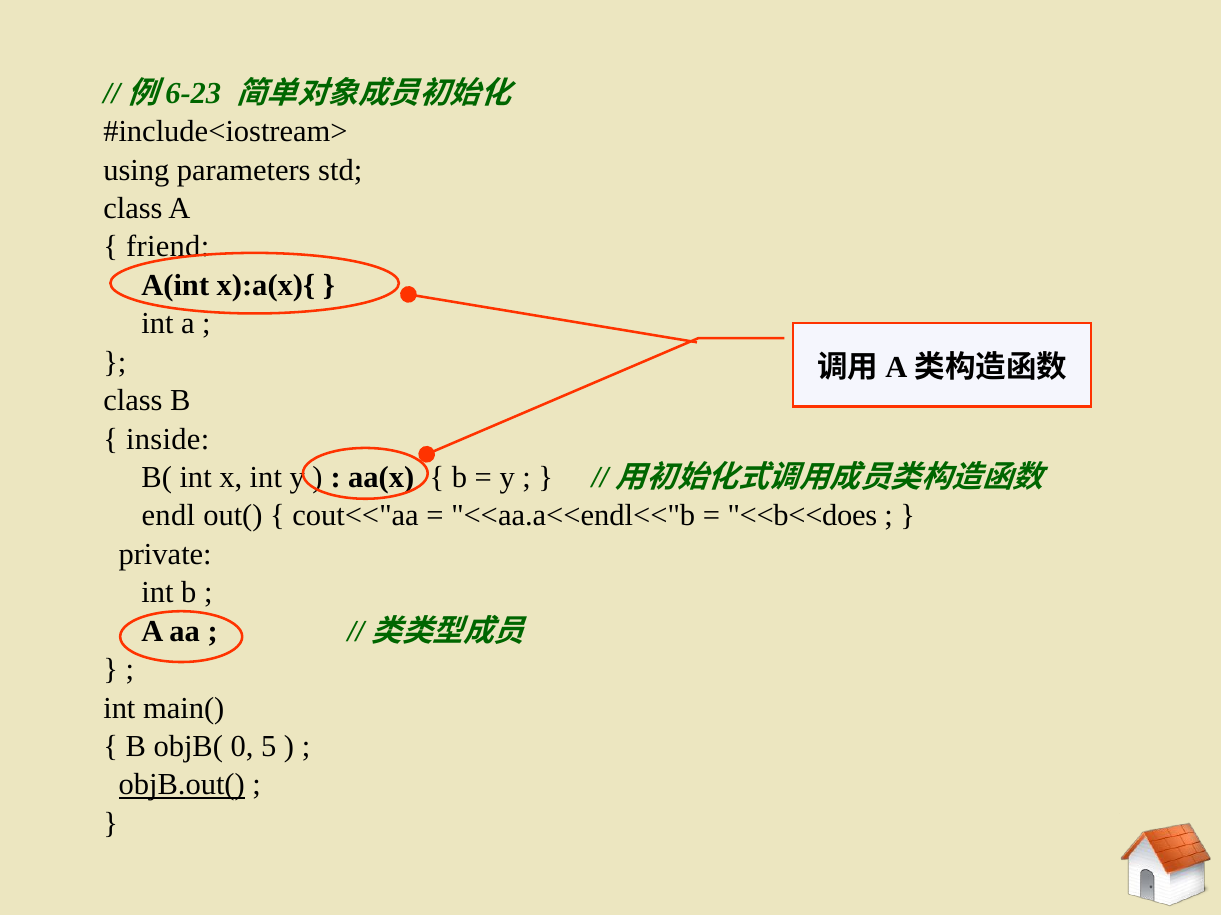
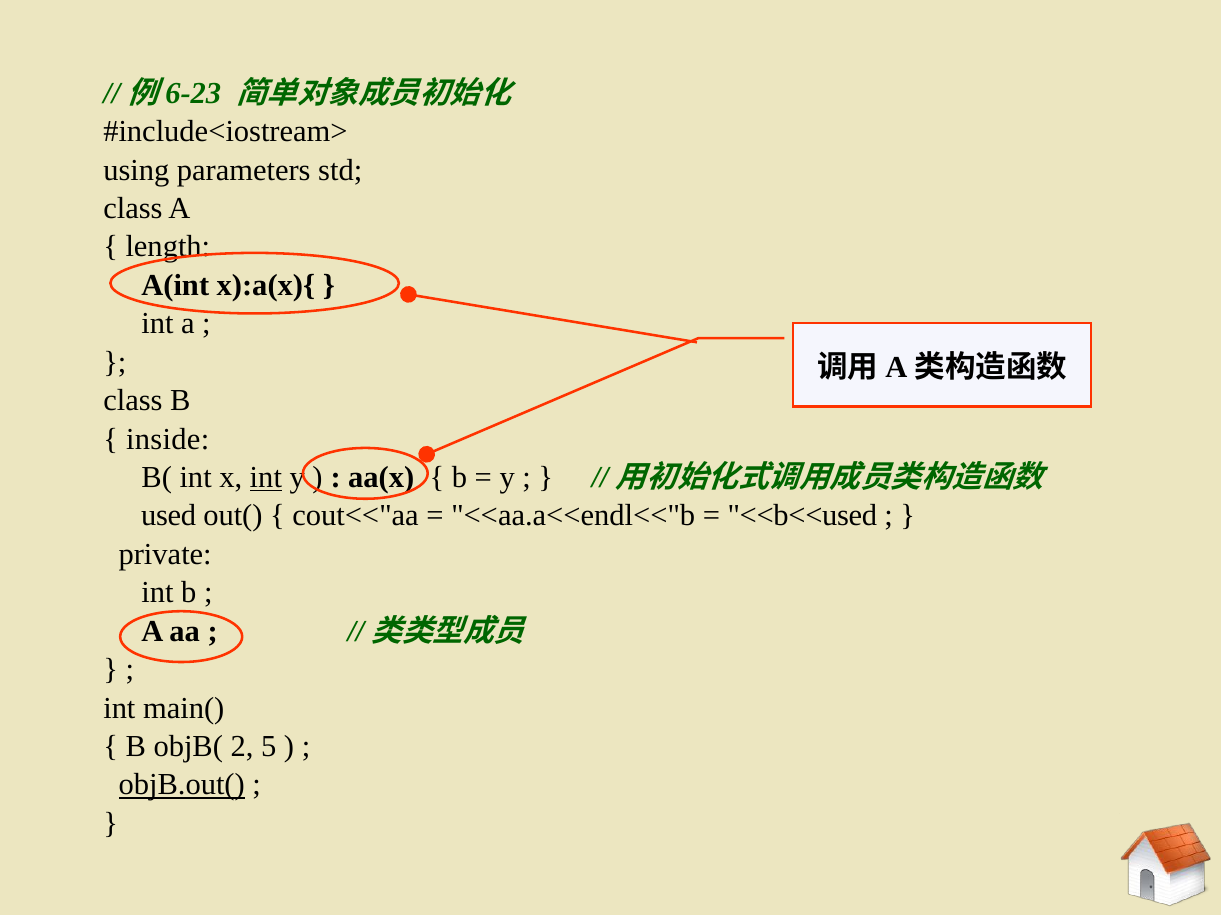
friend: friend -> length (168, 247)
int underline: none -> present (266, 478)
endl: endl -> used (169, 516)
<<b<<does: <<b<<does -> <<b<<used (802, 516)
0: 0 -> 2 (242, 747)
